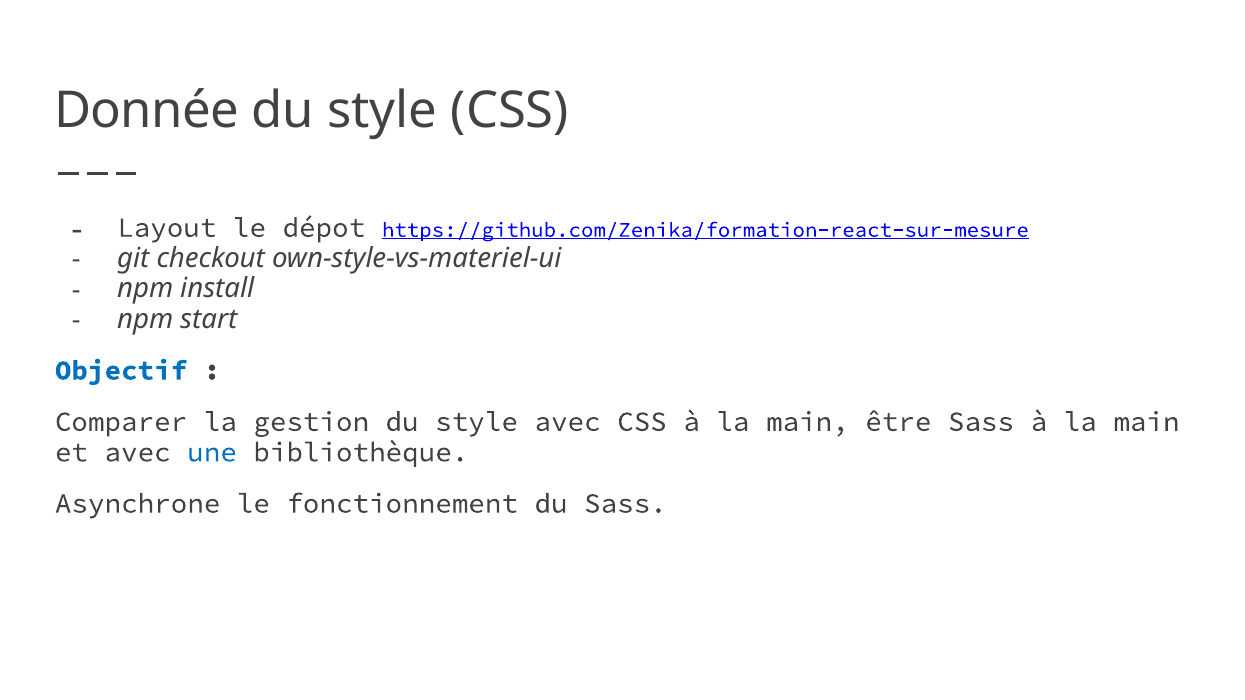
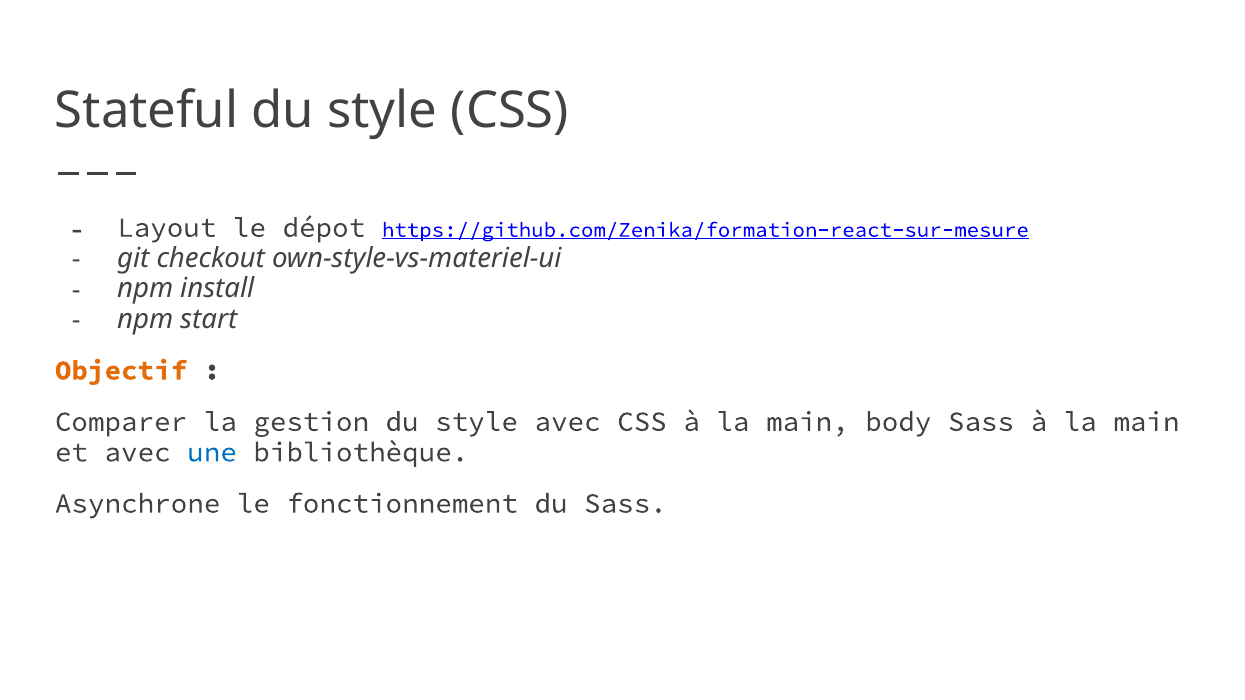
Donnée: Donnée -> Stateful (147, 111)
Objectif colour: blue -> orange (121, 371)
être: être -> body (898, 422)
